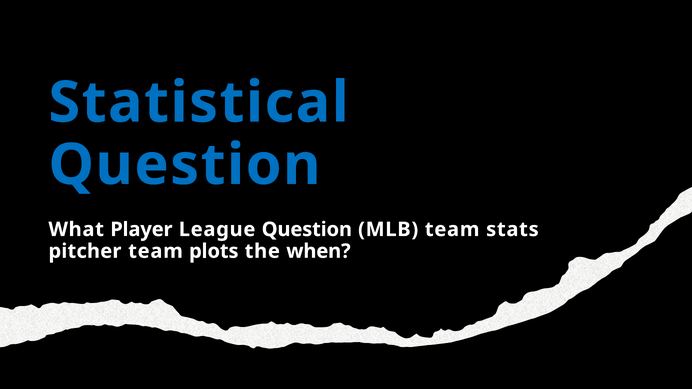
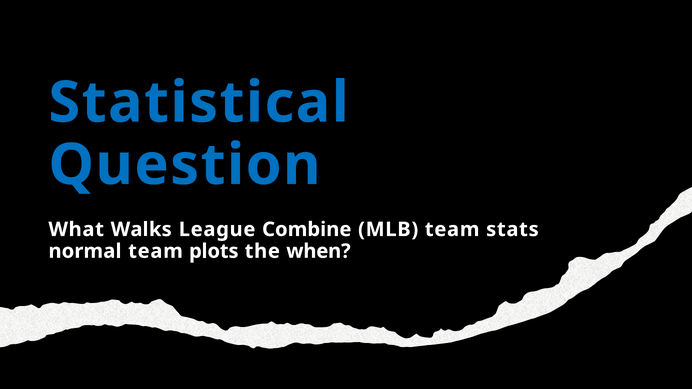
Player: Player -> Walks (141, 230)
League Question: Question -> Combine (307, 230)
pitcher: pitcher -> normal (85, 251)
